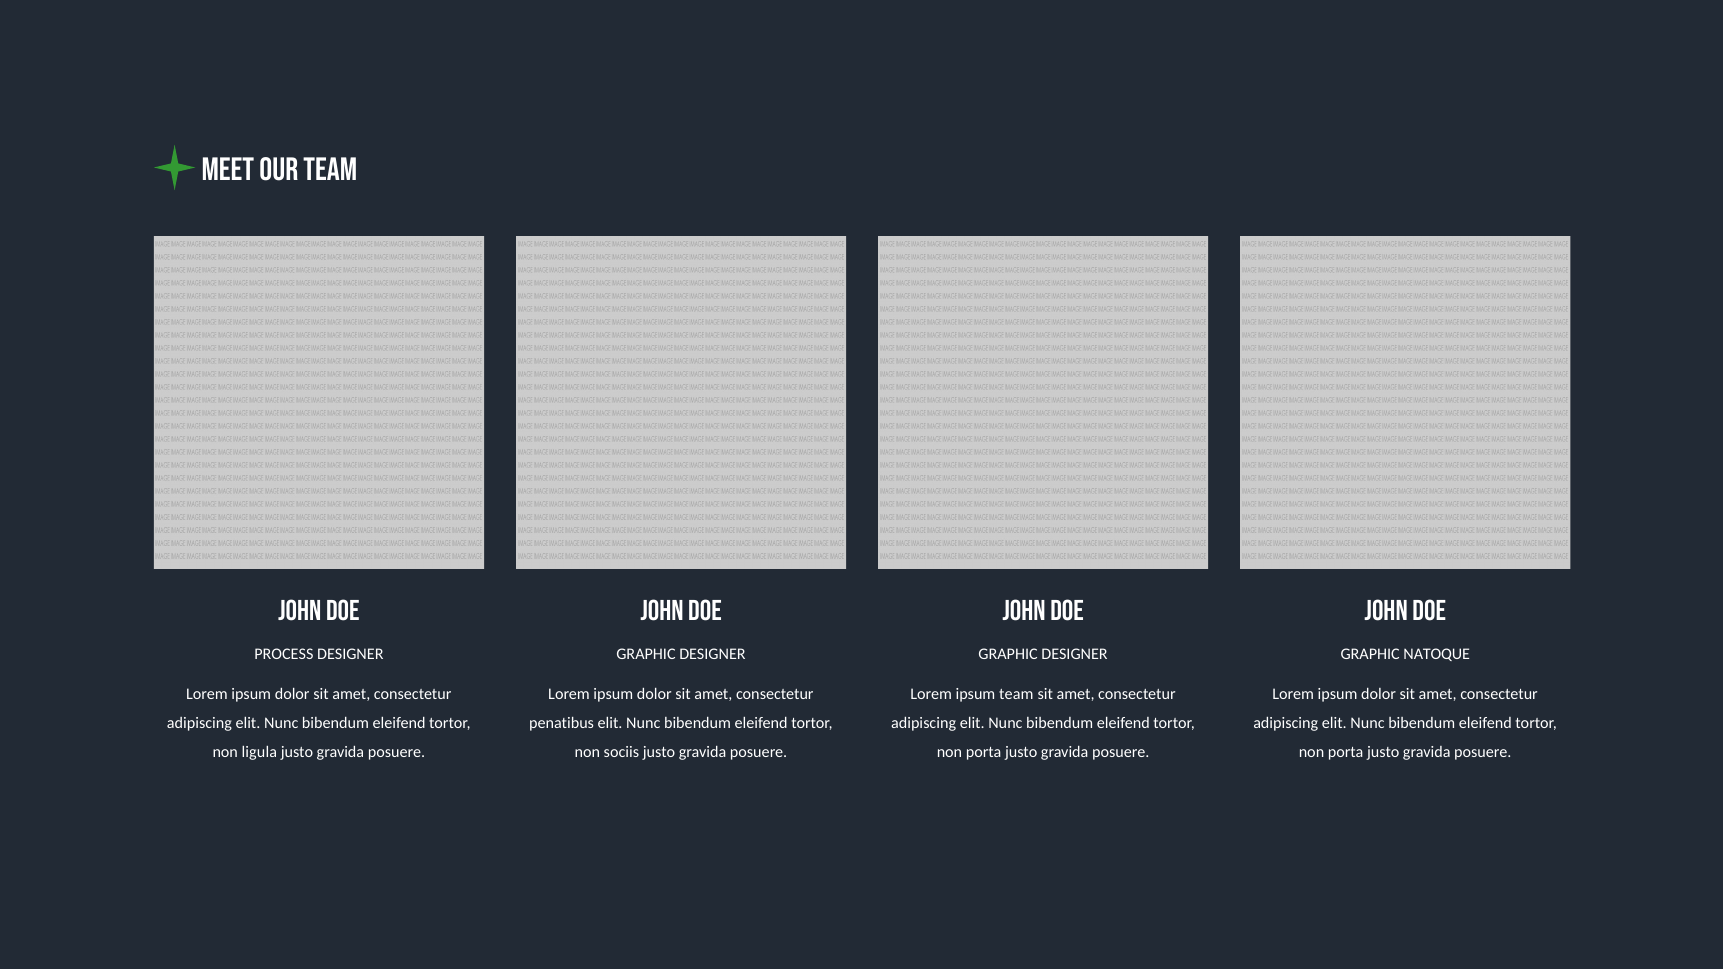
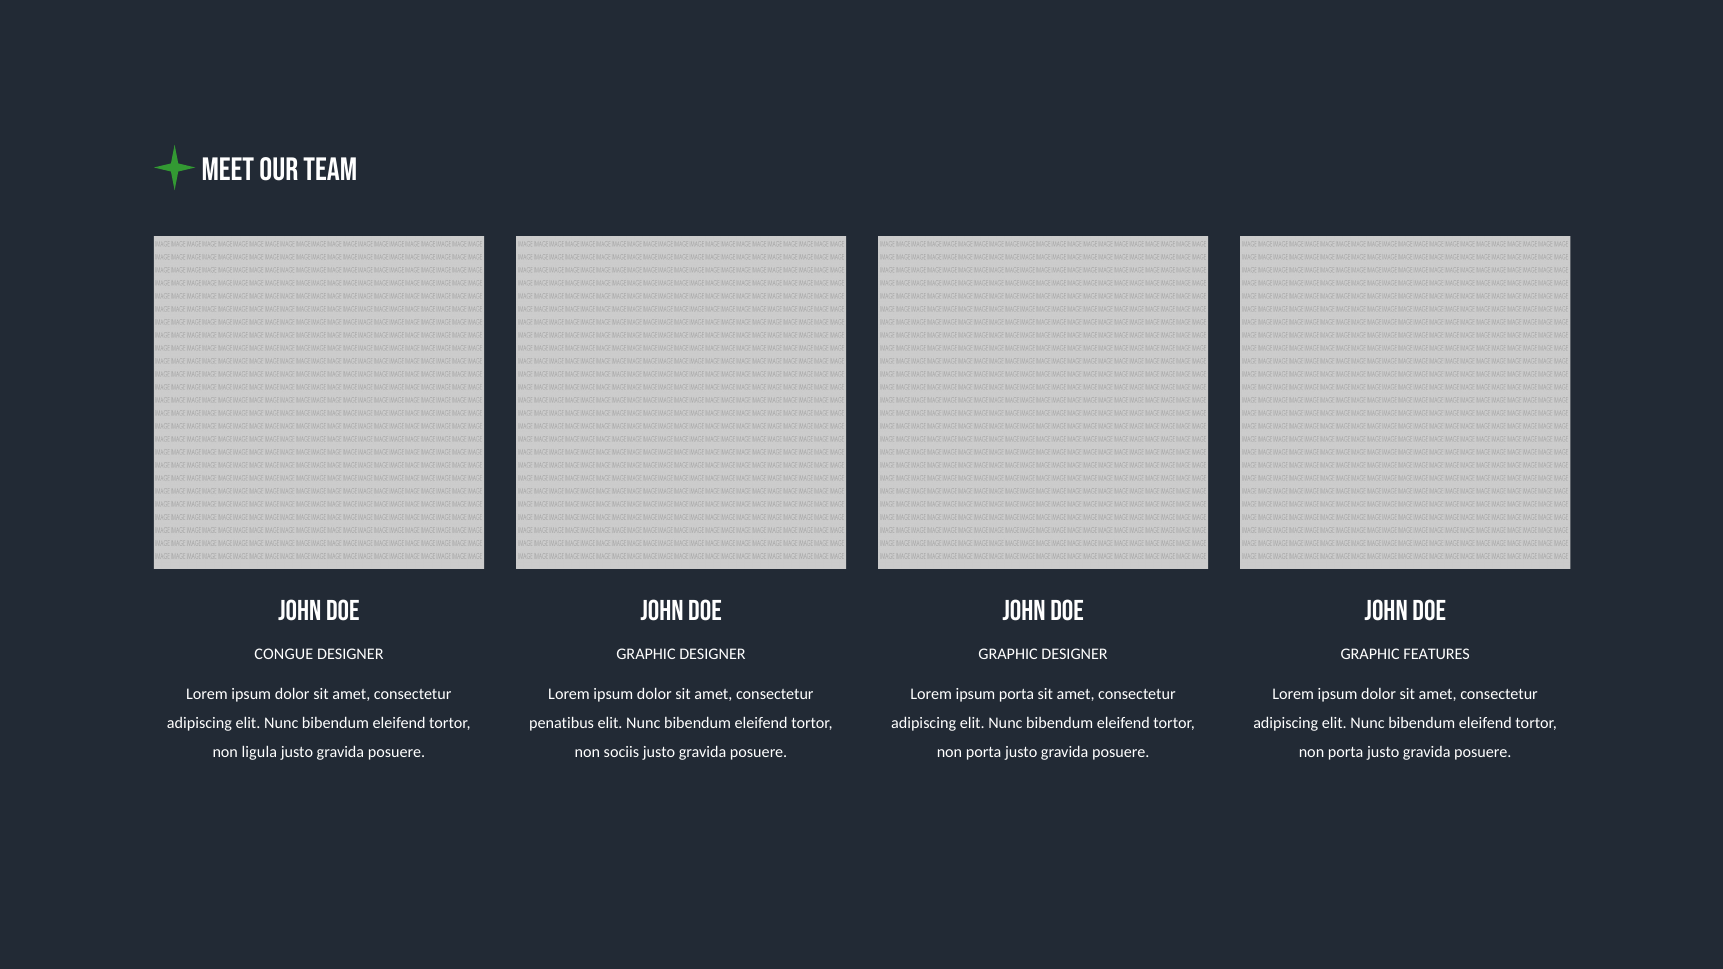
PROCESS: PROCESS -> CONGUE (284, 654)
NATOQUE: NATOQUE -> FEATURES (1437, 654)
ipsum team: team -> porta (1016, 694)
